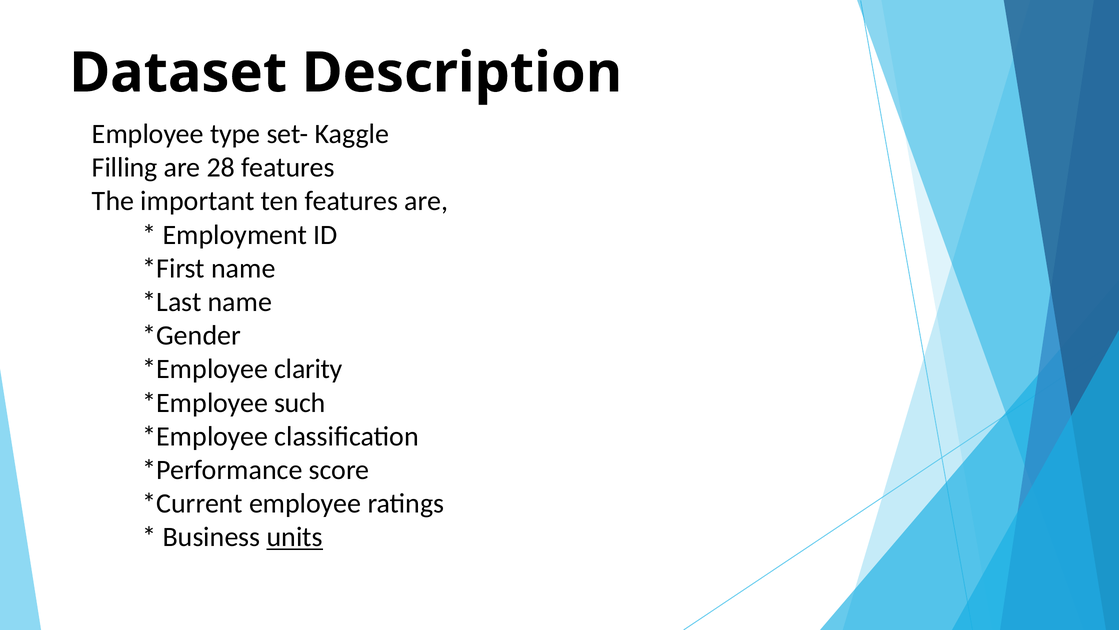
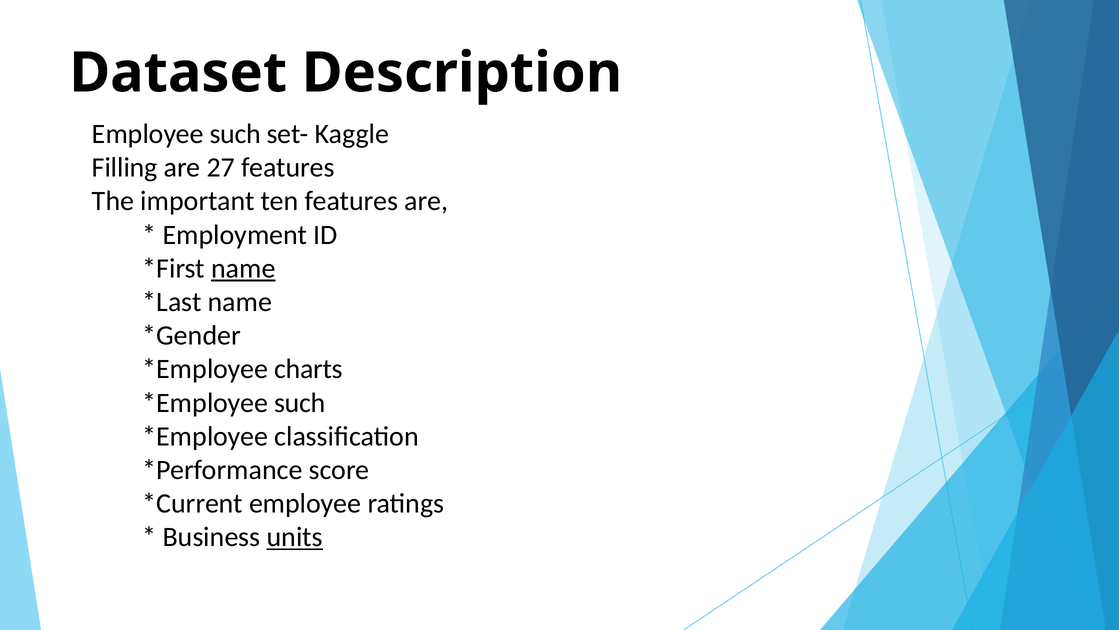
Employee type: type -> such (235, 134)
28: 28 -> 27 (221, 168)
name underline: none -> present (243, 268)
clarity: clarity -> charts (308, 369)
